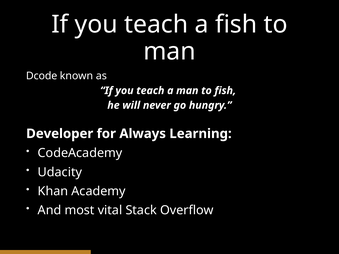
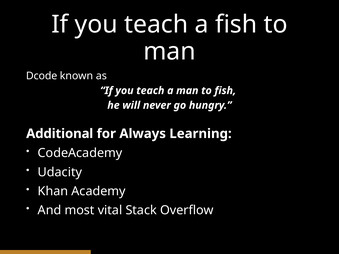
Developer: Developer -> Additional (60, 134)
